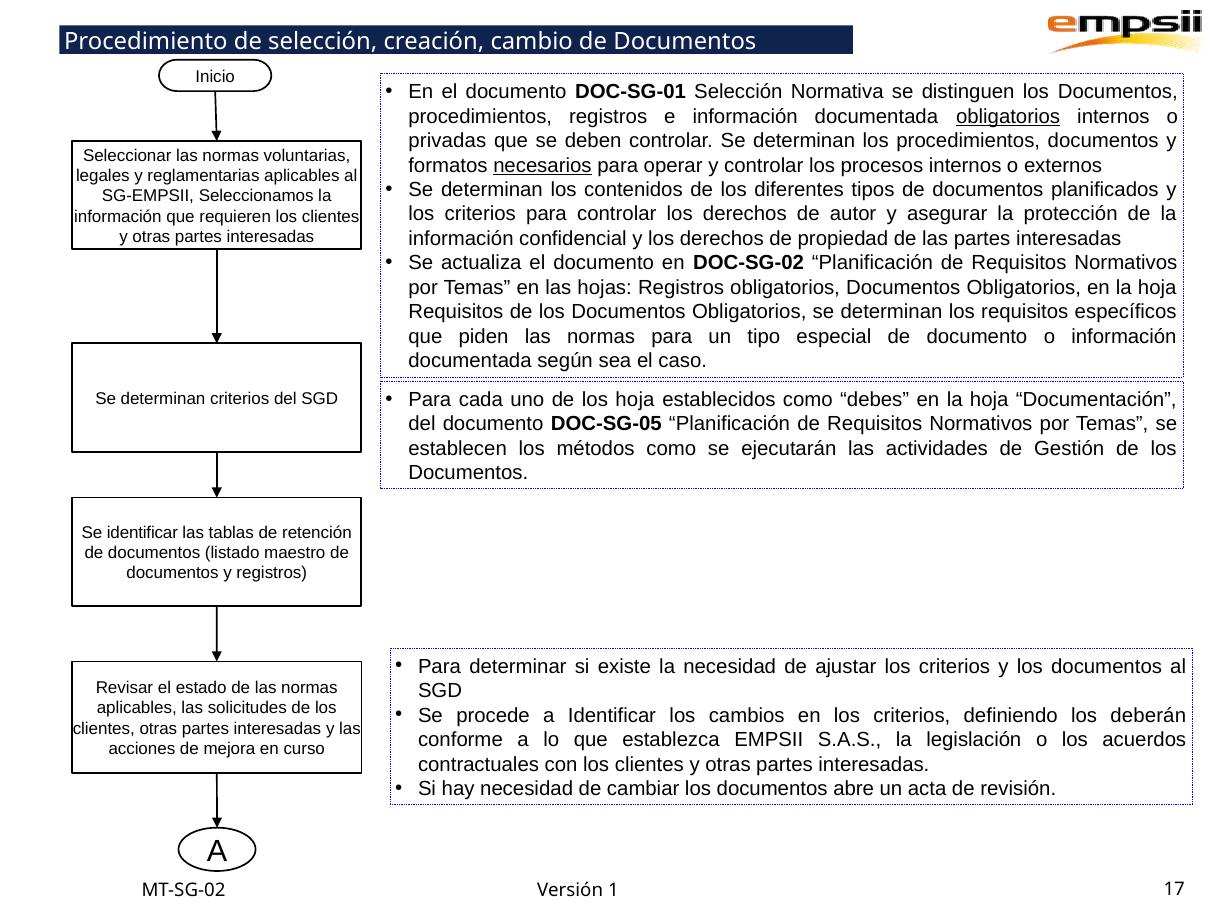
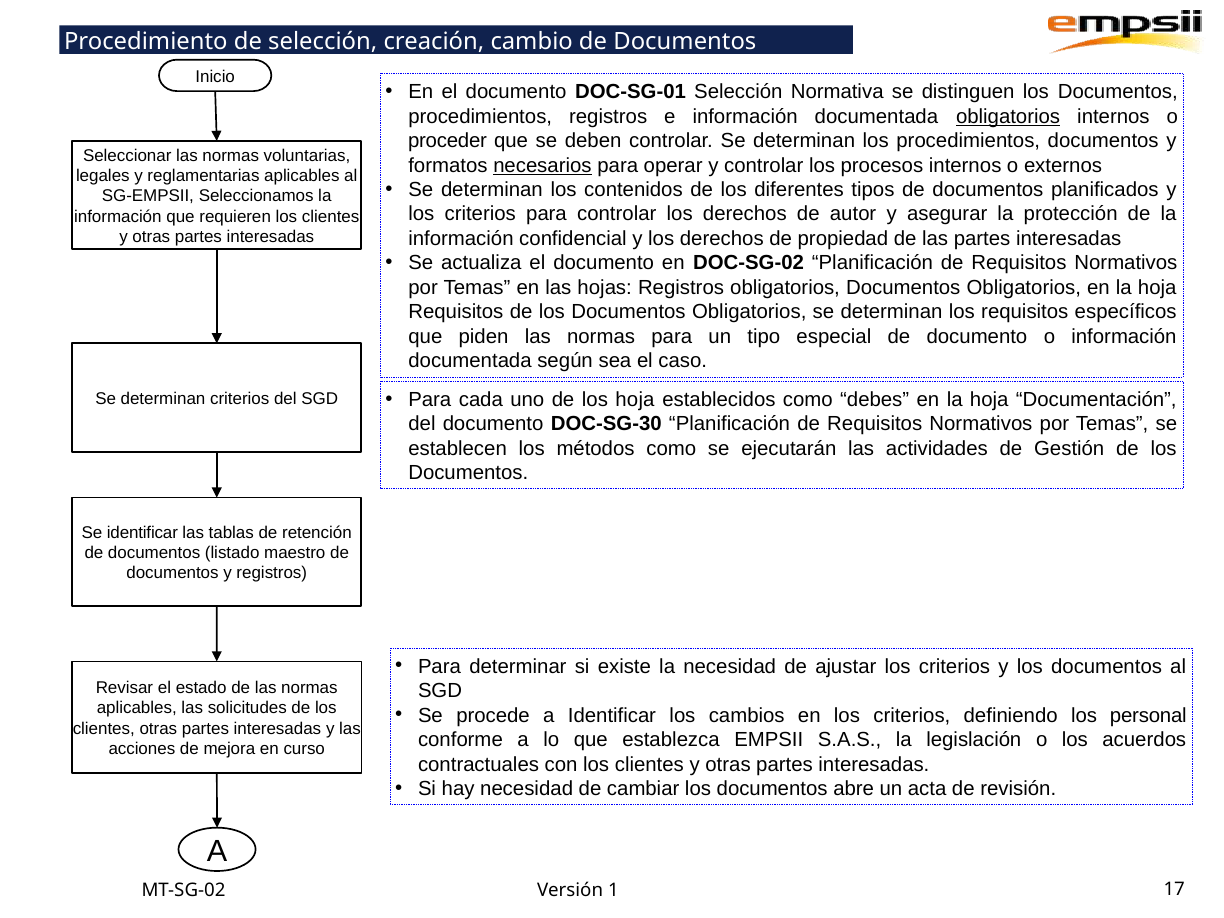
privadas: privadas -> proceder (448, 141)
DOC-SG-05: DOC-SG-05 -> DOC-SG-30 (606, 424)
deberán: deberán -> personal (1148, 715)
